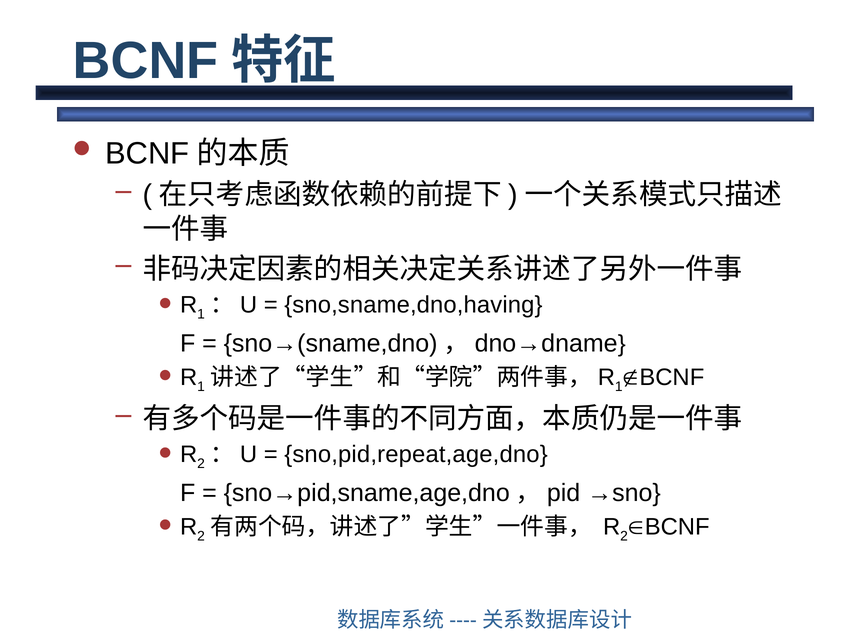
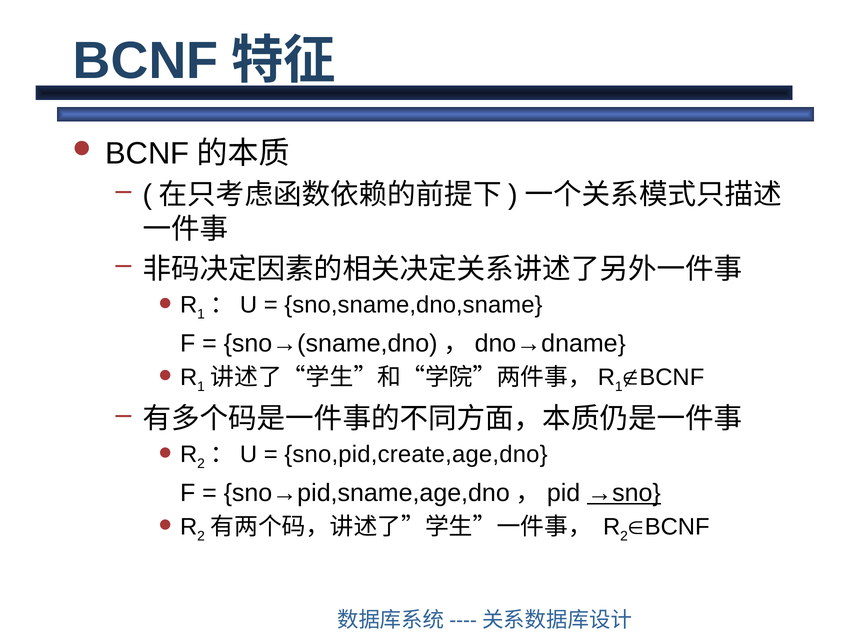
sno,sname,dno,having: sno,sname,dno,having -> sno,sname,dno,sname (413, 305)
sno,pid,repeat,age,dno: sno,pid,repeat,age,dno -> sno,pid,create,age,dno (416, 454)
→sno underline: none -> present (624, 493)
